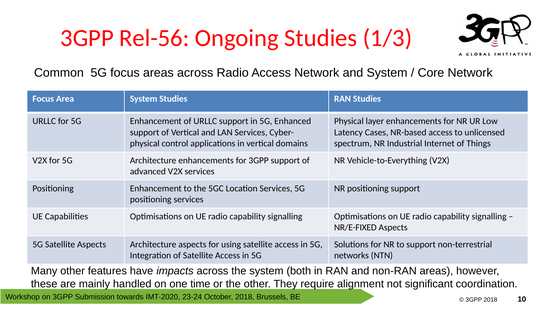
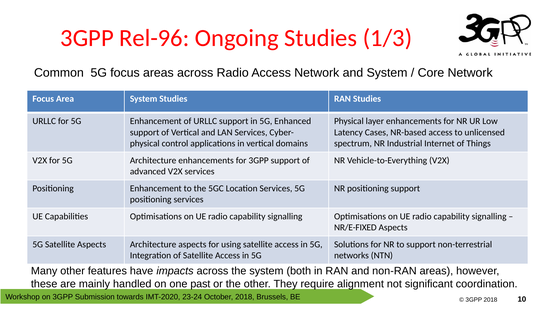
Rel-56: Rel-56 -> Rel-96 (154, 38)
time: time -> past (200, 285)
